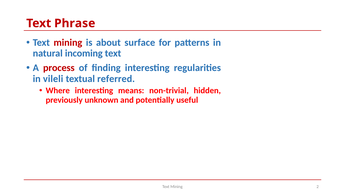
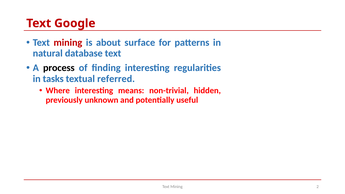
Phrase: Phrase -> Google (75, 23)
incoming: incoming -> database (84, 53)
process colour: red -> black (59, 68)
vileli: vileli -> tasks (53, 79)
